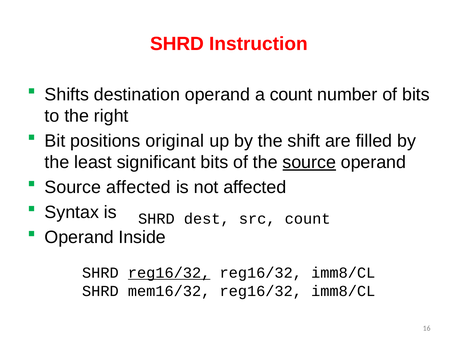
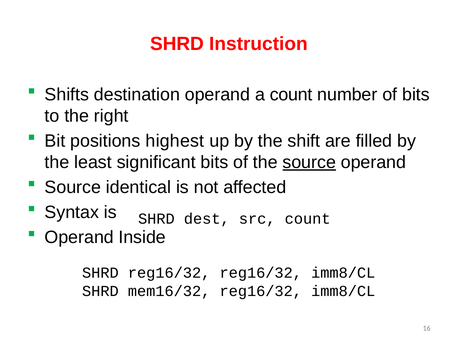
original: original -> highest (175, 141)
Source affected: affected -> identical (138, 187)
reg16/32 underline: present -> none (169, 272)
